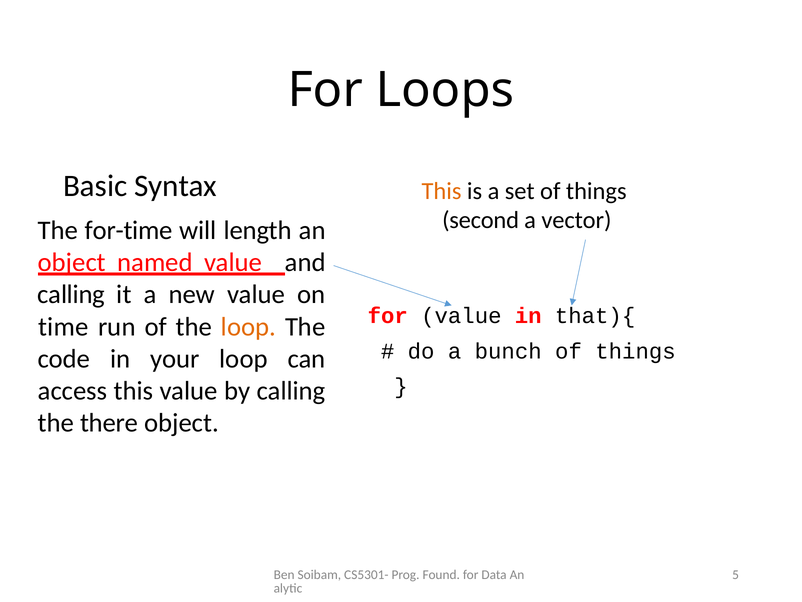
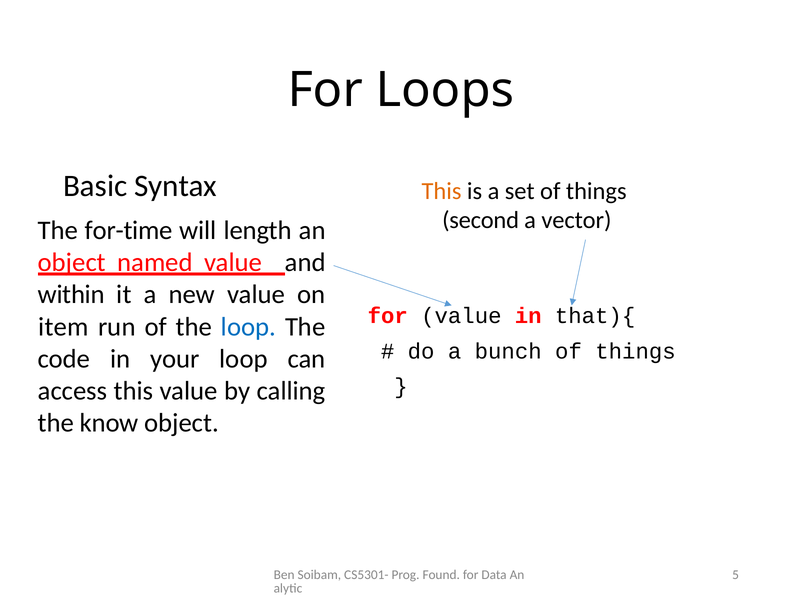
calling: calling -> within (71, 294)
time: time -> item (63, 326)
loop colour: orange -> blue (249, 326)
there: there -> know (109, 423)
